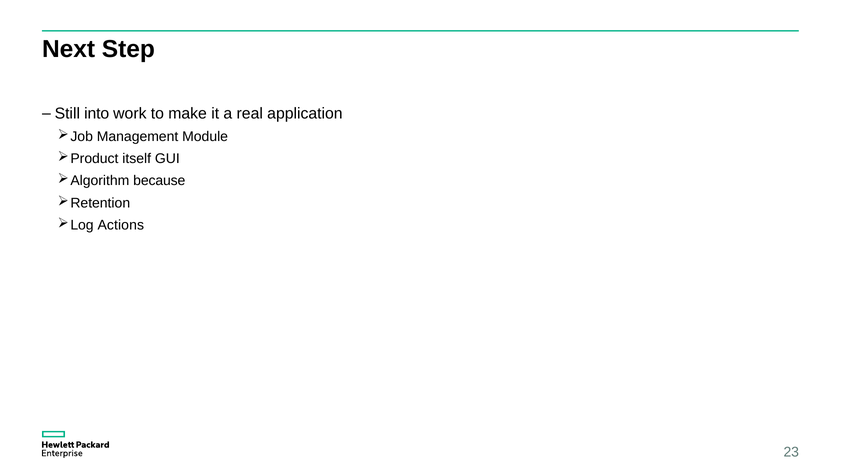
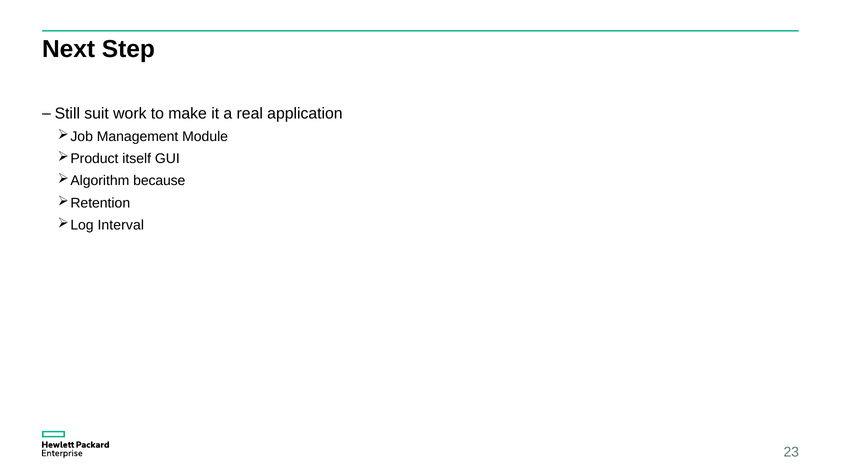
into: into -> suit (97, 114)
Actions: Actions -> Interval (121, 225)
